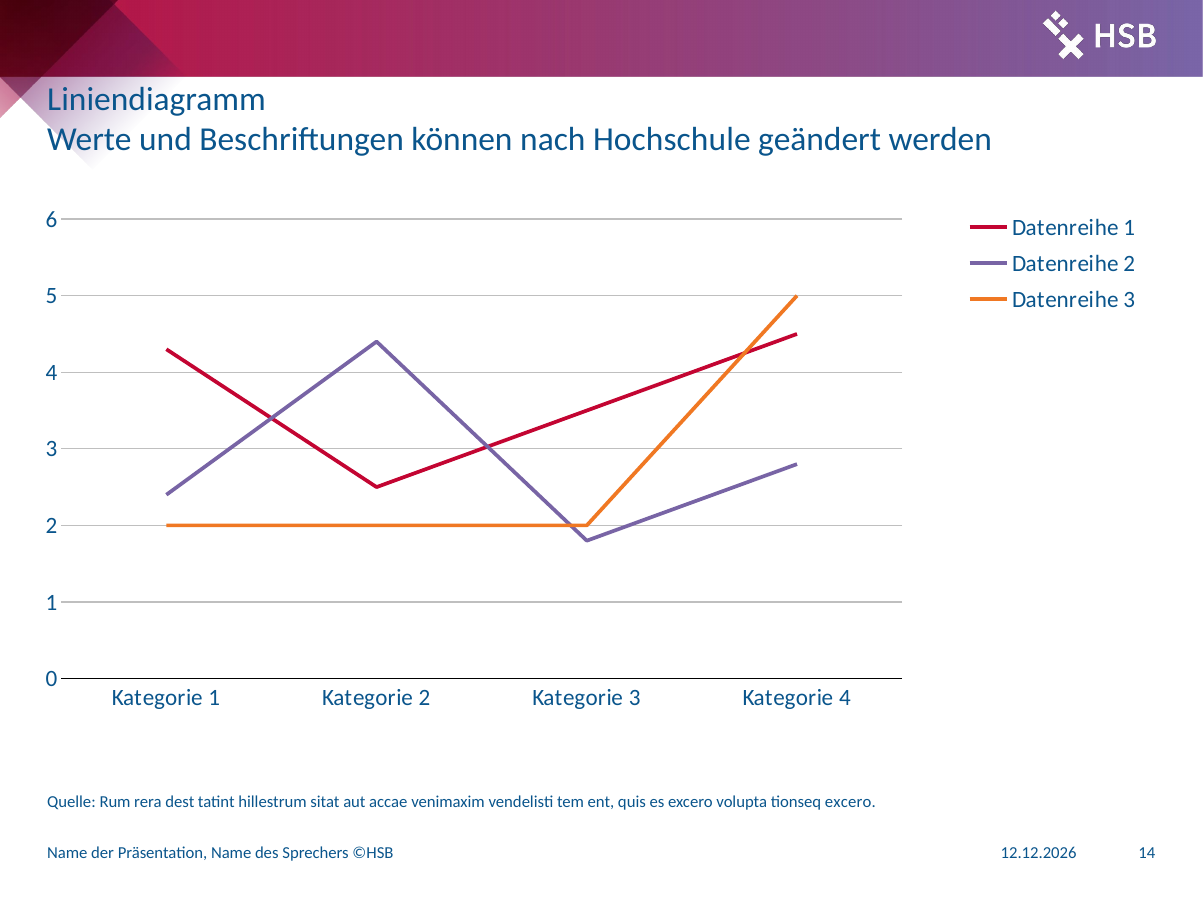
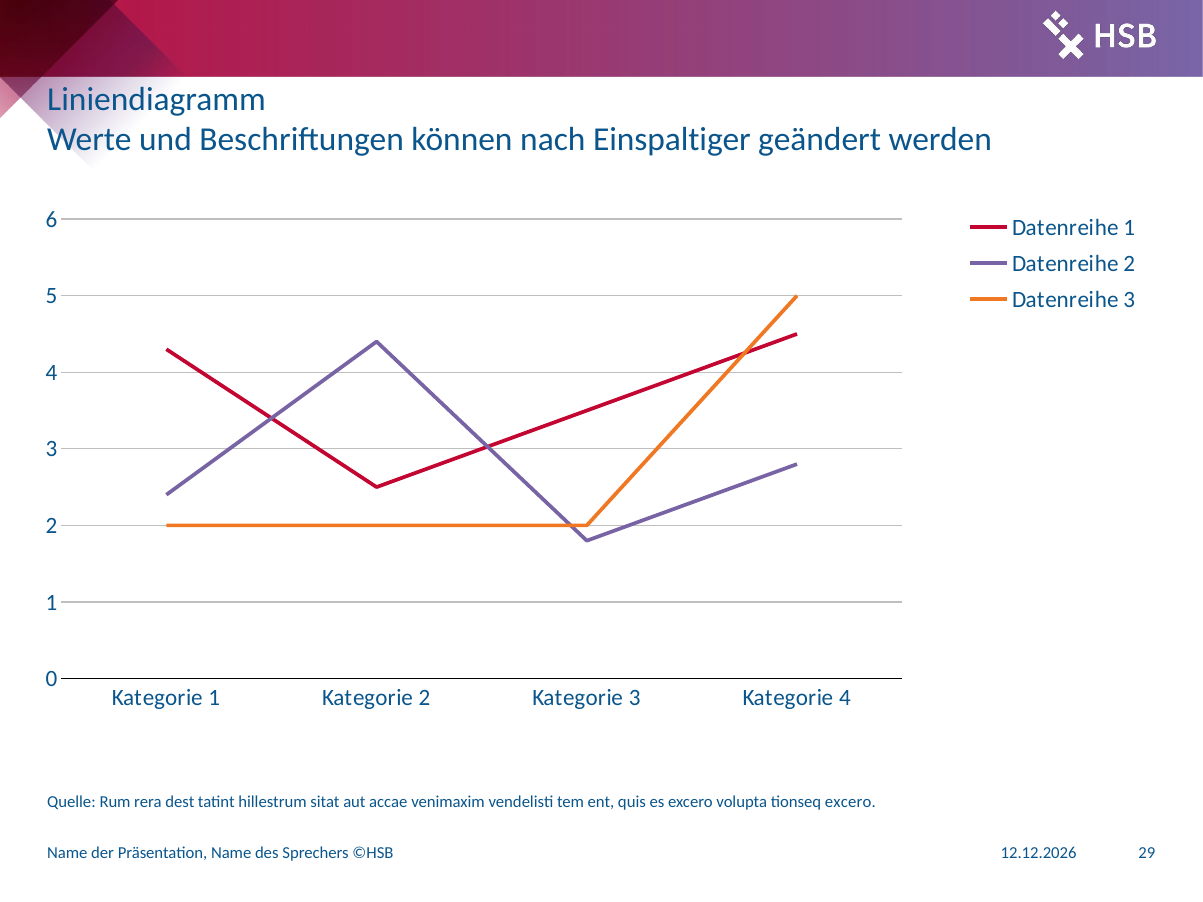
Hochschule: Hochschule -> Einspaltiger (672, 139)
14: 14 -> 29 (1147, 853)
